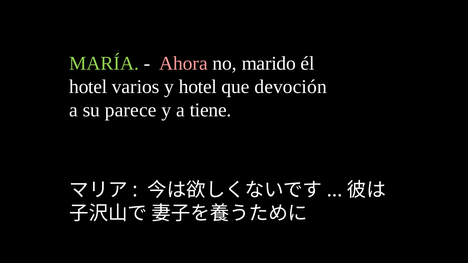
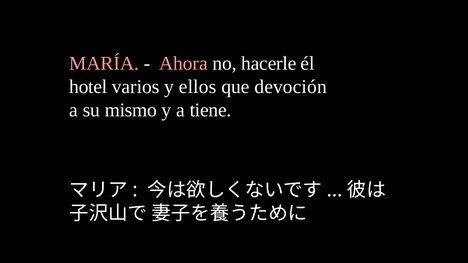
MARÍA colour: light green -> pink (104, 64)
marido: marido -> hacerle (269, 64)
y hotel: hotel -> ellos (198, 87)
parece: parece -> mismo (131, 110)
